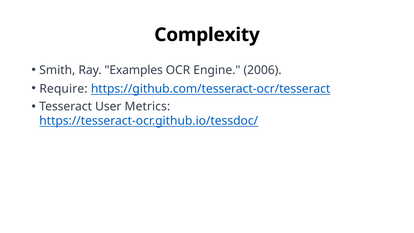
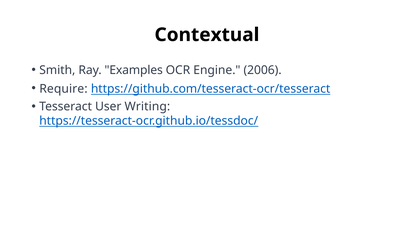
Complexity: Complexity -> Contextual (207, 35)
Metrics: Metrics -> Writing (147, 106)
